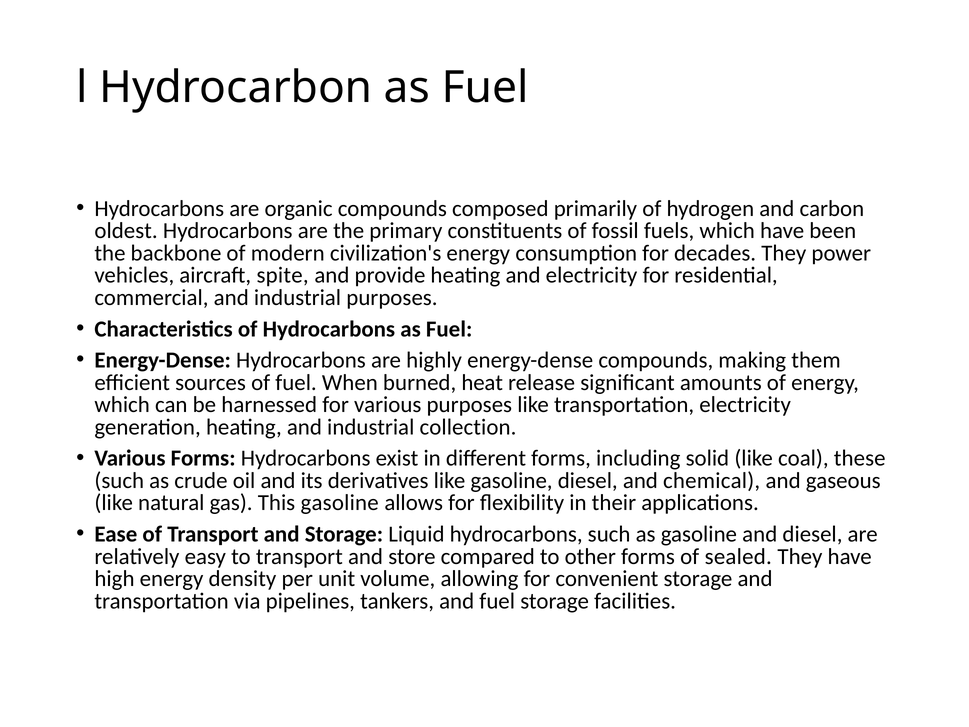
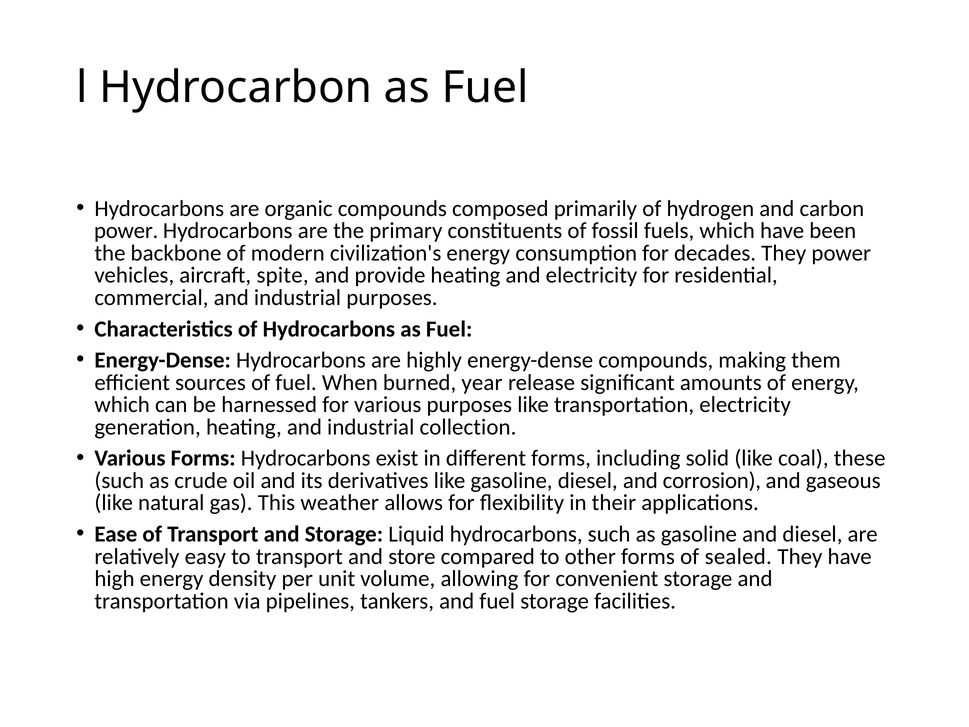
oldest: oldest -> power (126, 231)
heat: heat -> year (482, 382)
chemical: chemical -> corrosion (712, 480)
This gasoline: gasoline -> weather (340, 503)
